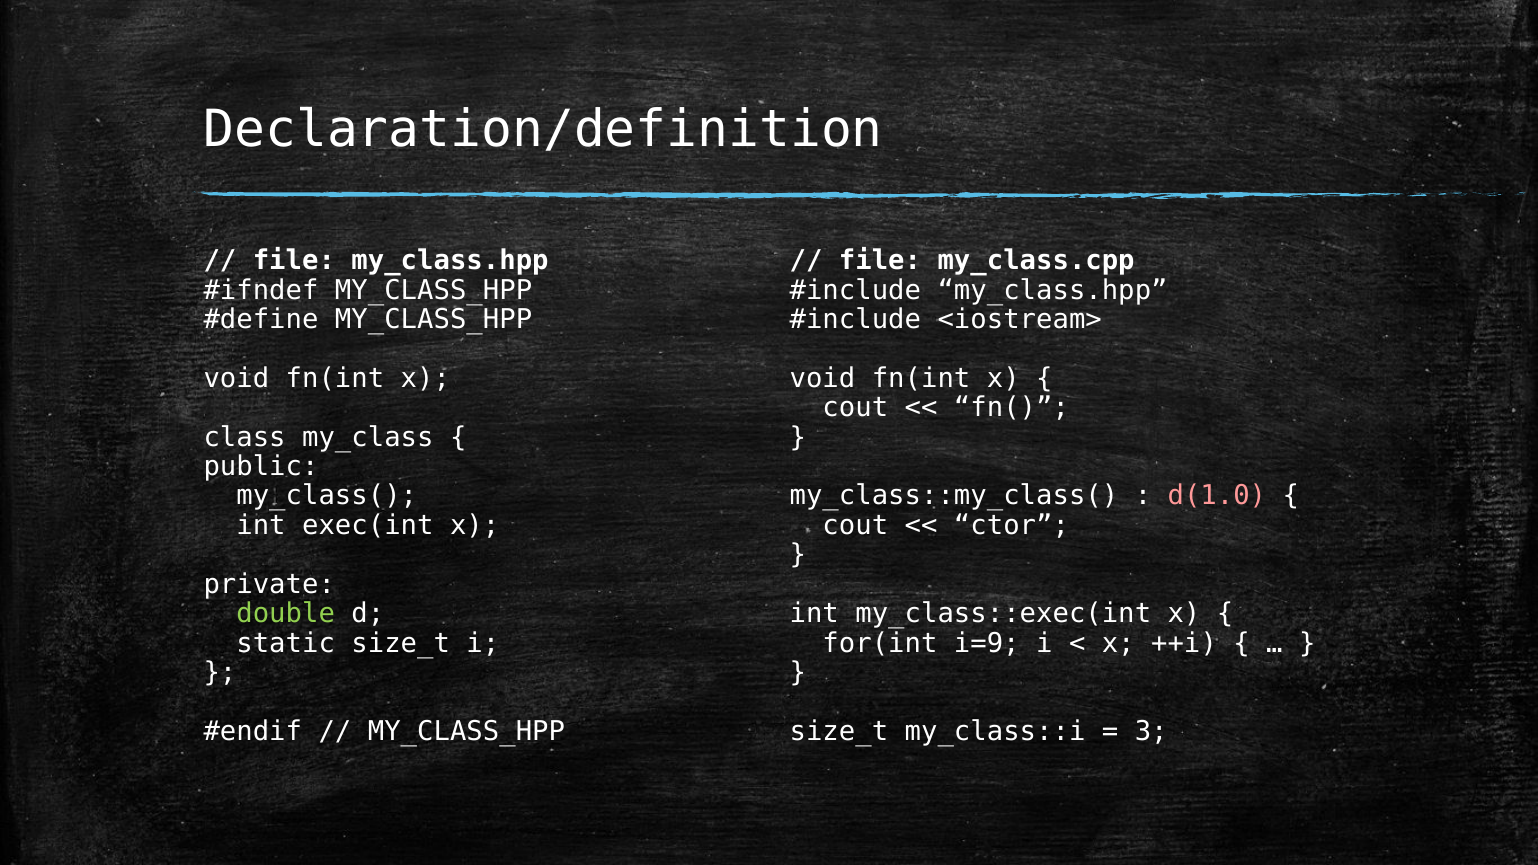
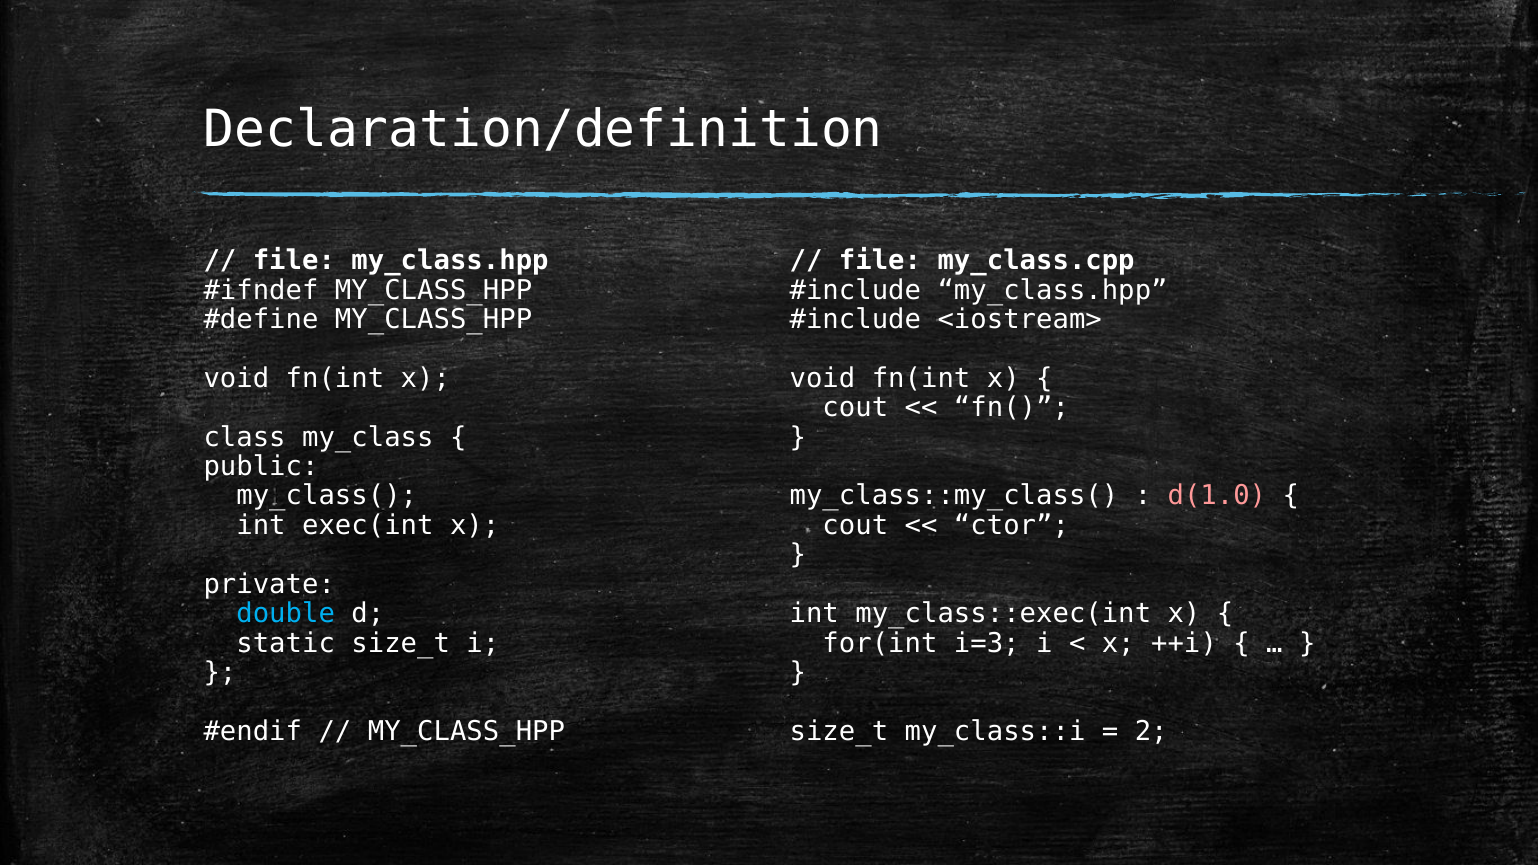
double colour: light green -> light blue (286, 614)
i=9: i=9 -> i=3 (987, 643)
3: 3 -> 2 (1151, 732)
